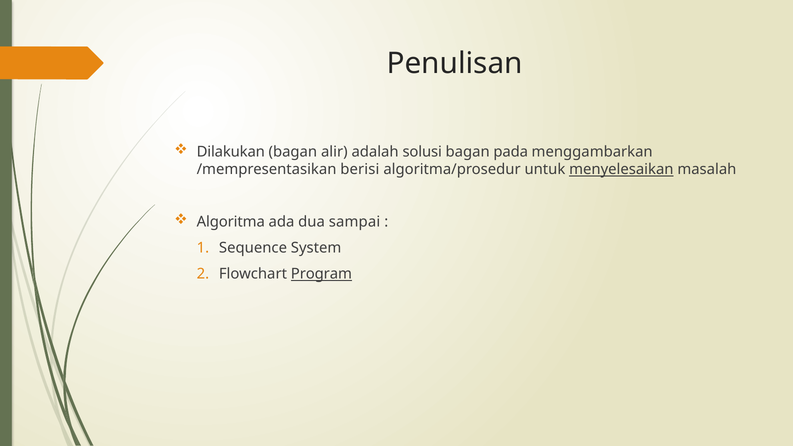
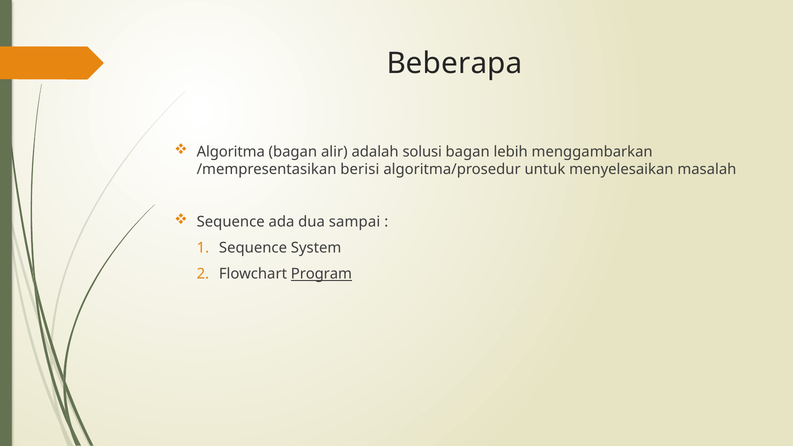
Penulisan: Penulisan -> Beberapa (455, 63)
Dilakukan: Dilakukan -> Algoritma (231, 152)
pada: pada -> lebih (511, 152)
menyelesaikan underline: present -> none (621, 170)
Algoritma: Algoritma -> Sequence (231, 222)
